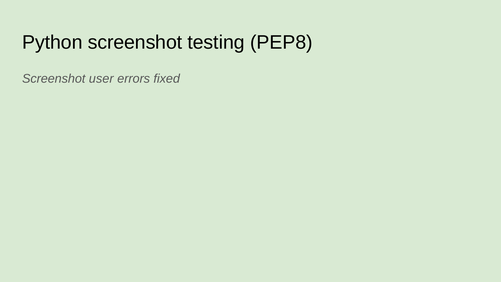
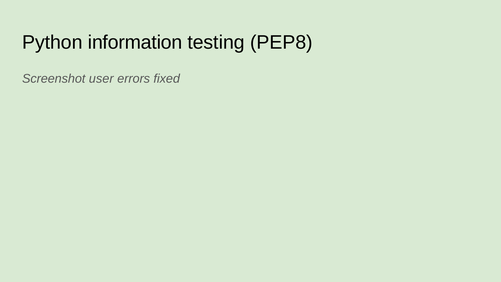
Python screenshot: screenshot -> information (135, 42)
